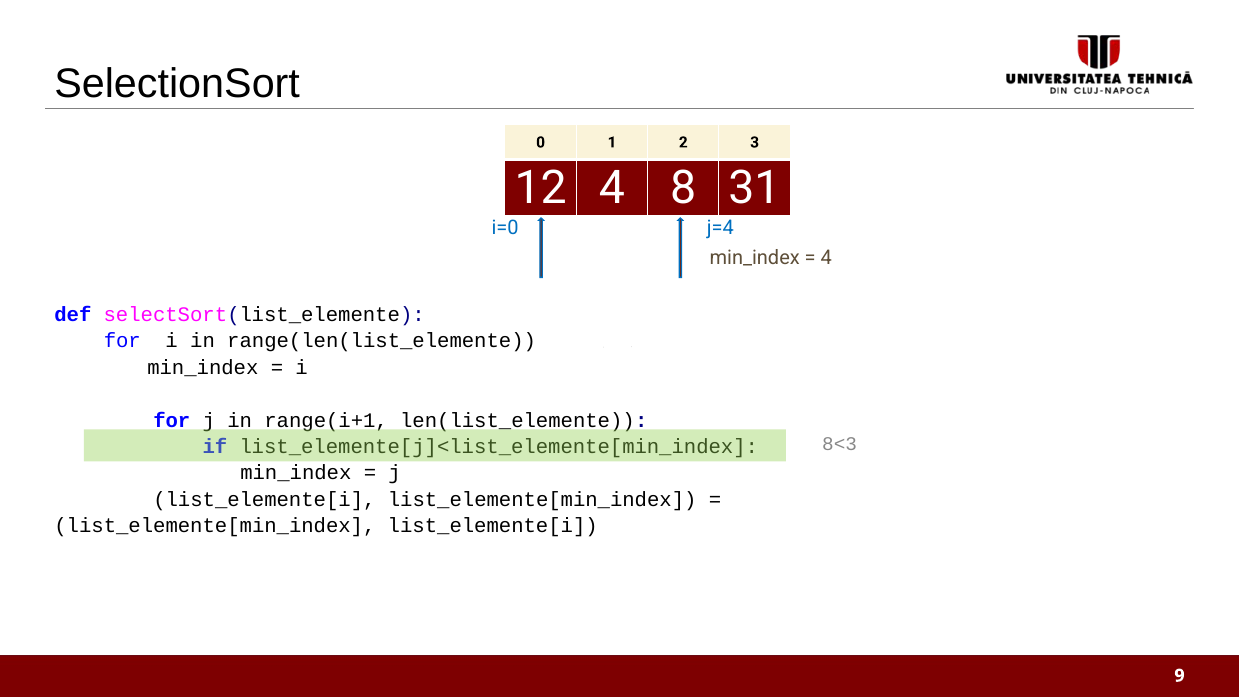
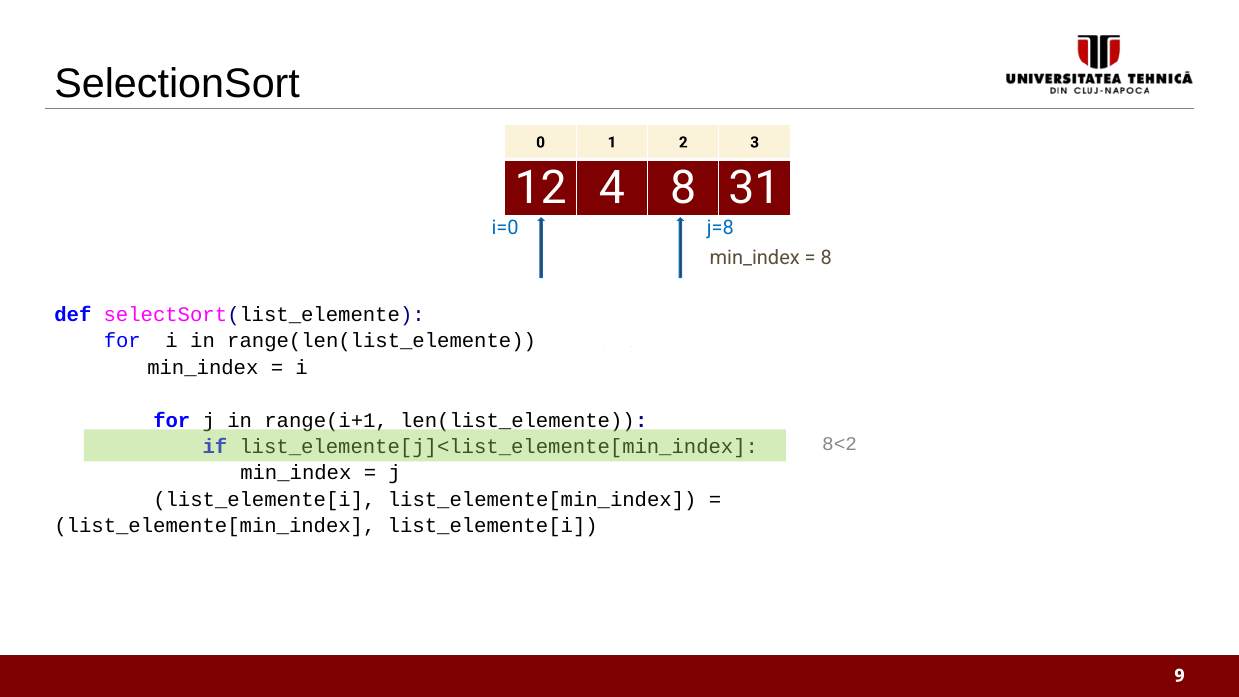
j=4: j=4 -> j=8 (720, 228)
4: 4 -> 8 (826, 258)
8<3: 8<3 -> 8<2 (840, 444)
